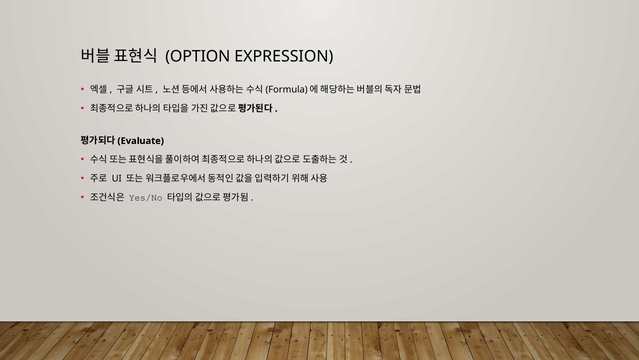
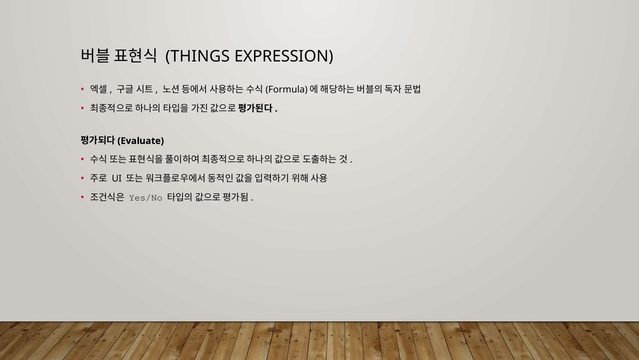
OPTION: OPTION -> THINGS (198, 56)
